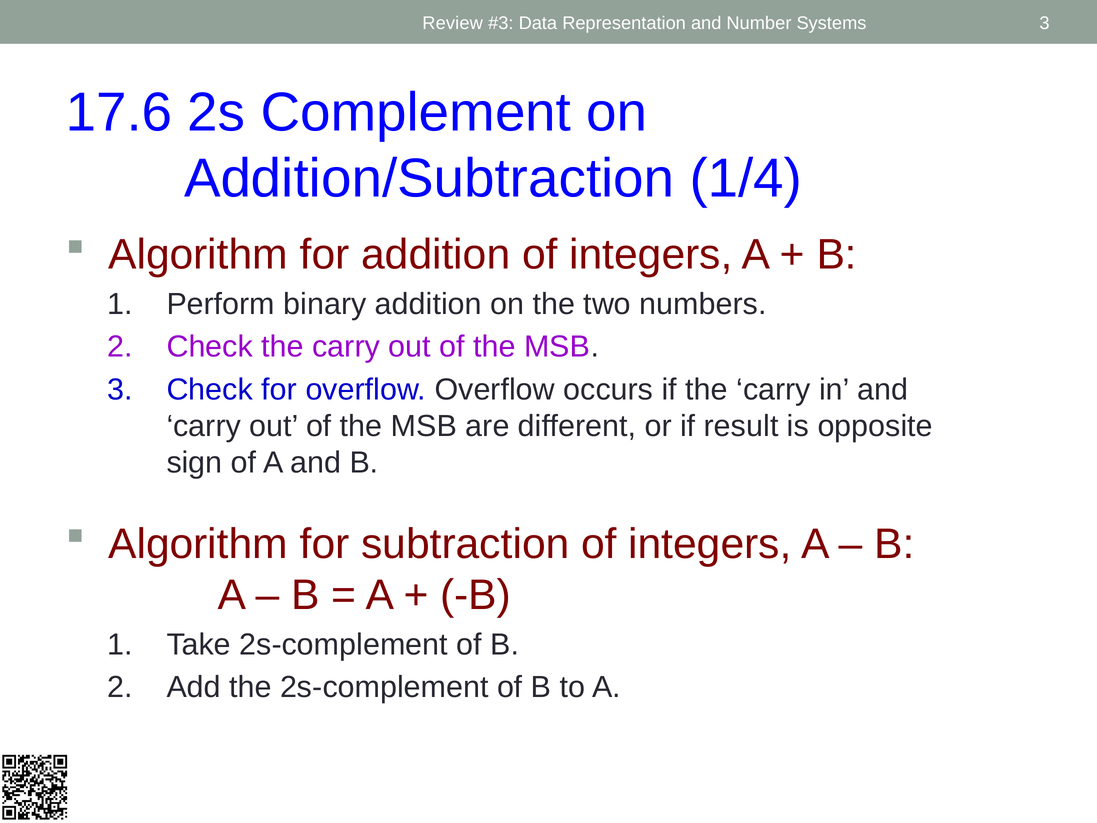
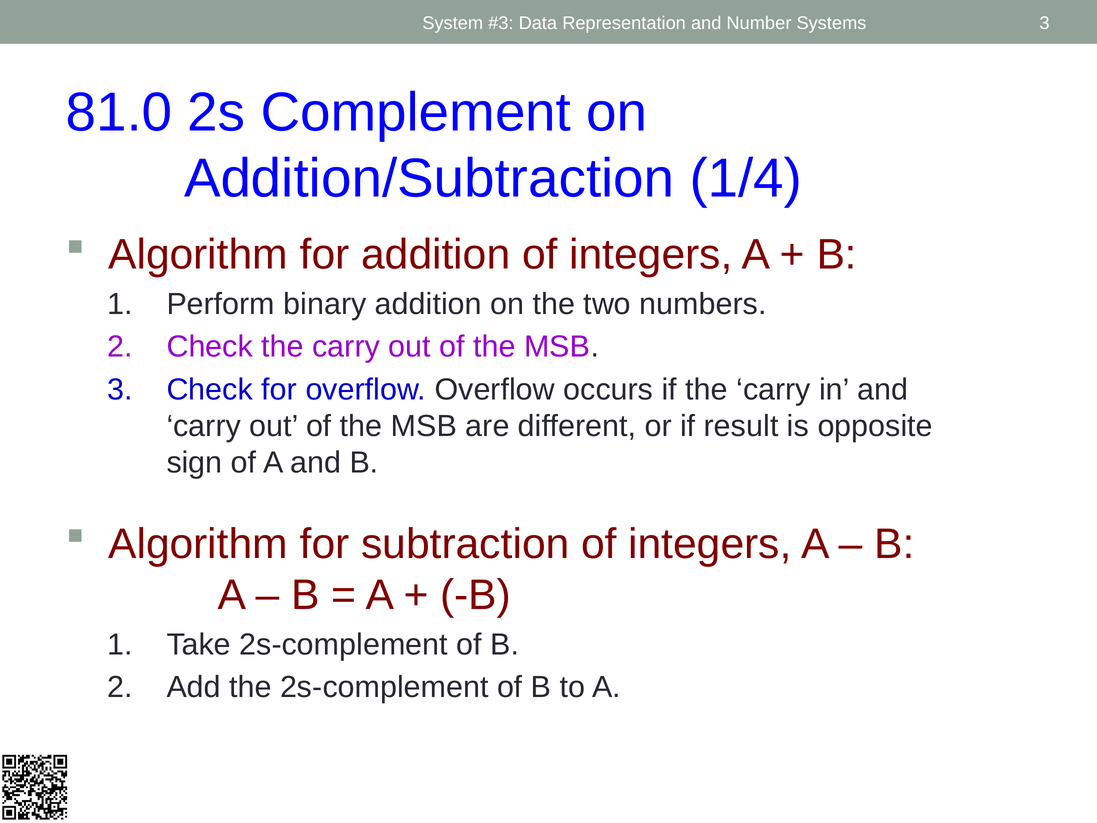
Review: Review -> System (453, 23)
17.6: 17.6 -> 81.0 (119, 113)
